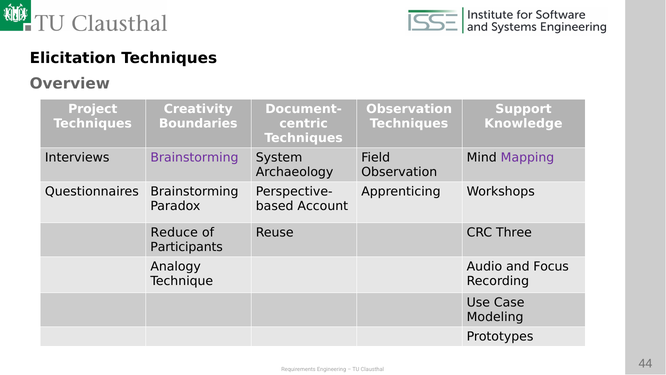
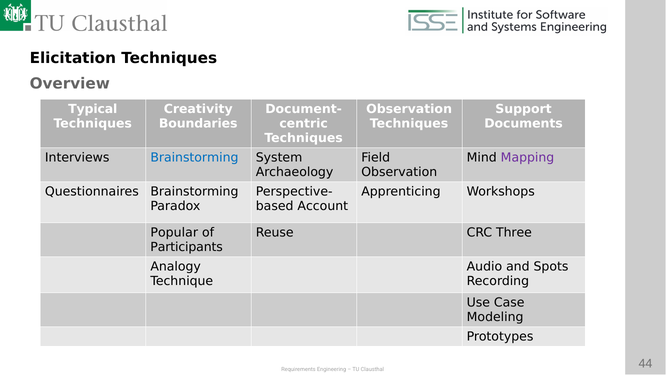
Project: Project -> Typical (93, 109)
Knowledge: Knowledge -> Documents (523, 123)
Brainstorming colour: purple -> blue (194, 157)
Reduce: Reduce -> Popular (174, 232)
Focus: Focus -> Spots (551, 266)
